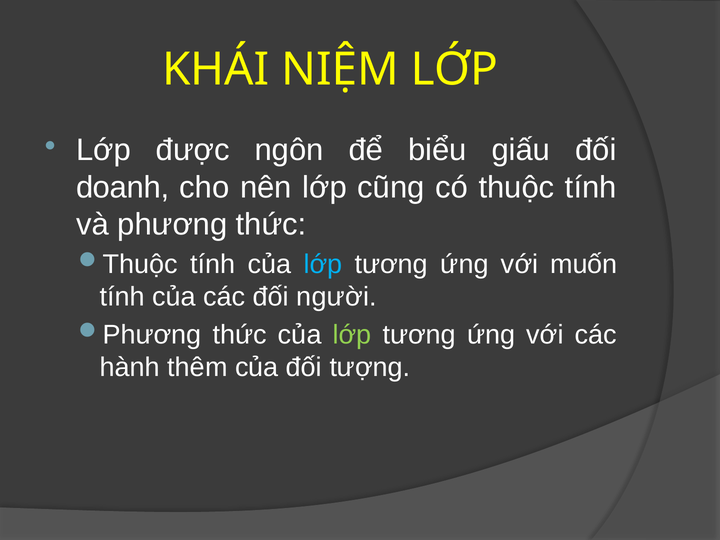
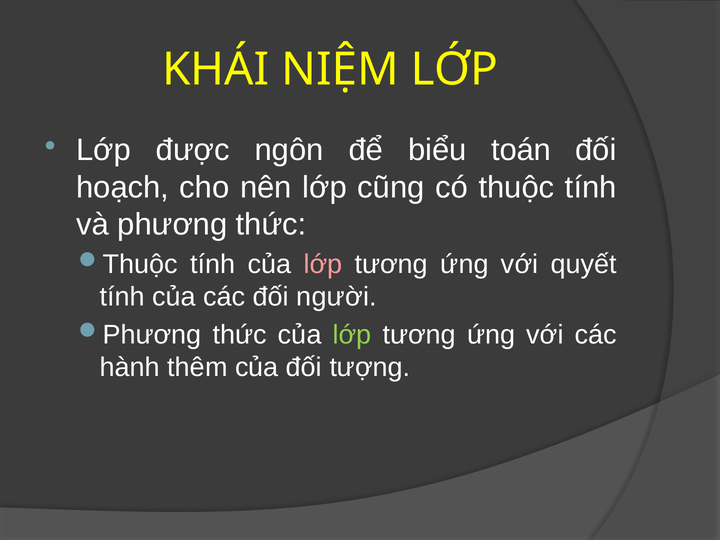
giấu: giấu -> toán (521, 150)
doanh: doanh -> hoạch (123, 187)
lớp colour: light blue -> pink (323, 264)
muốn: muốn -> quyết (584, 264)
